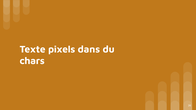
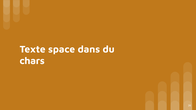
pixels: pixels -> space (62, 49)
